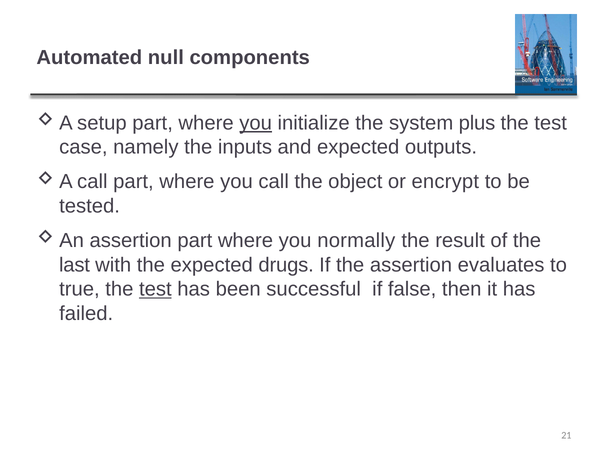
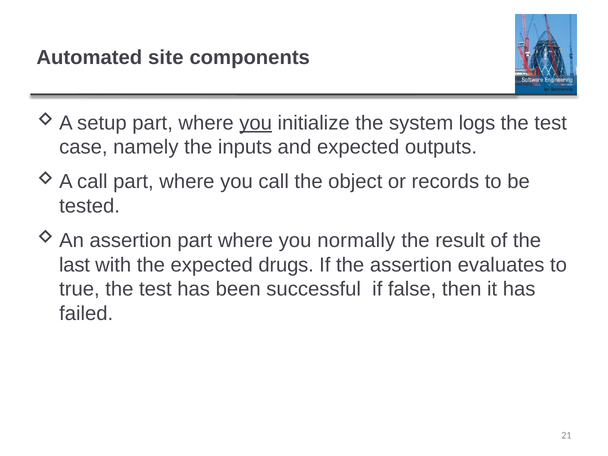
null: null -> site (166, 58)
plus: plus -> logs (477, 123)
encrypt: encrypt -> records (445, 182)
test underline: present -> none (155, 289)
